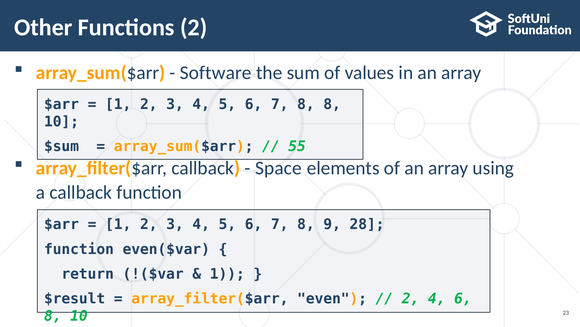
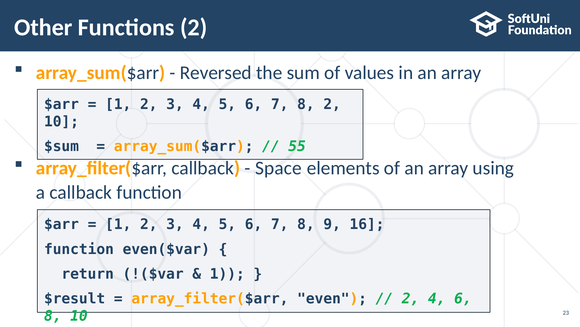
Software: Software -> Reversed (216, 73)
8 8: 8 -> 2 (332, 104)
28: 28 -> 16 (367, 224)
